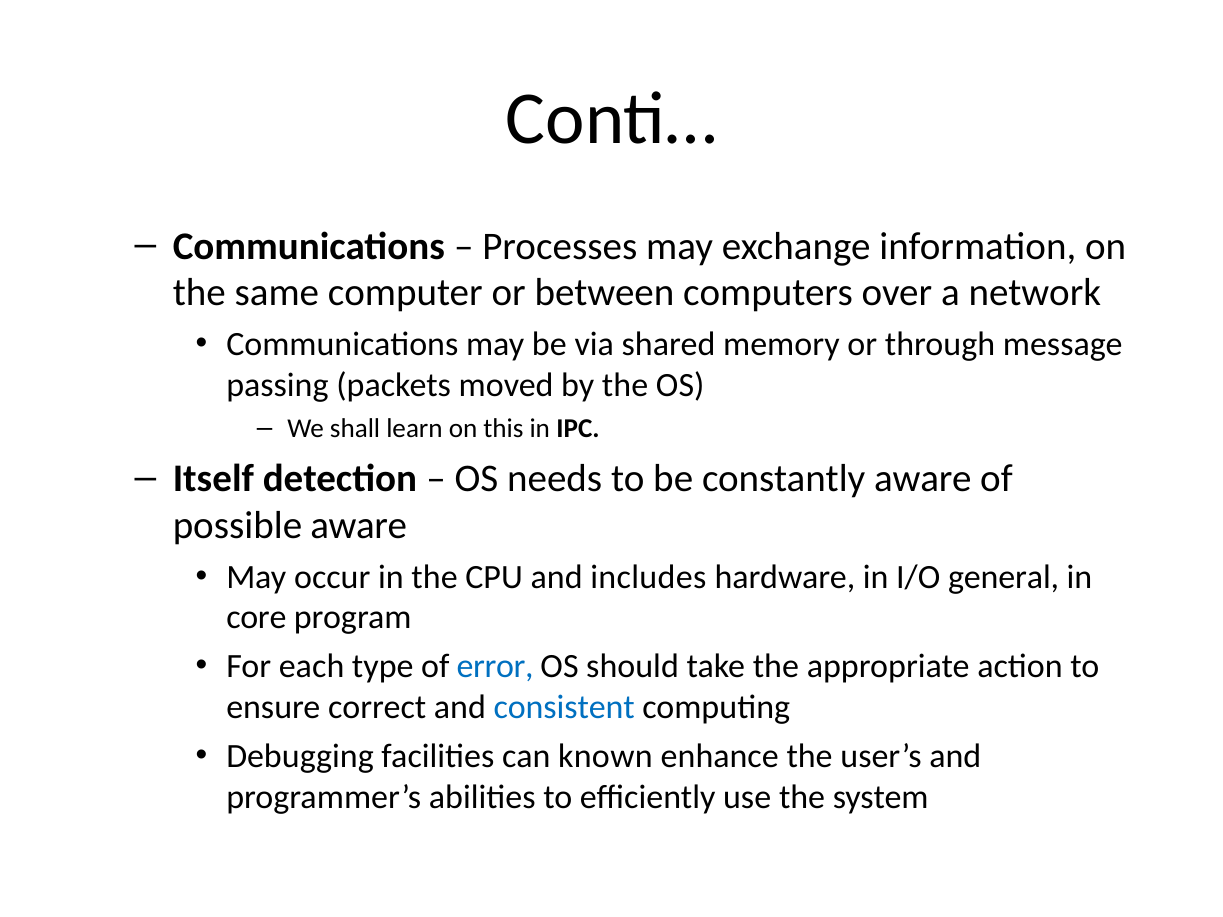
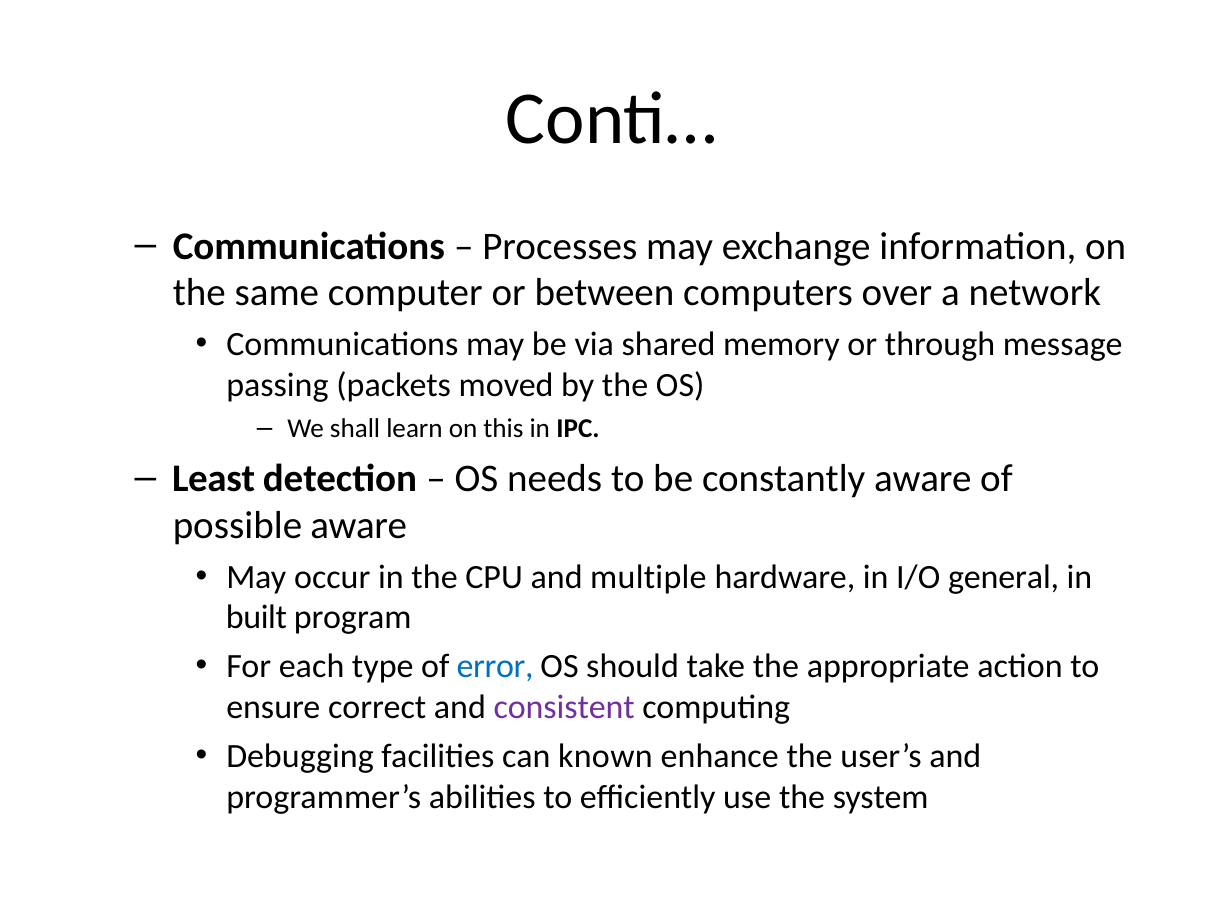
Itself: Itself -> Least (214, 479)
includes: includes -> multiple (648, 577)
core: core -> built (256, 618)
consistent colour: blue -> purple (564, 708)
